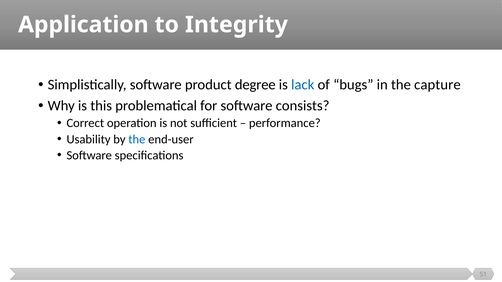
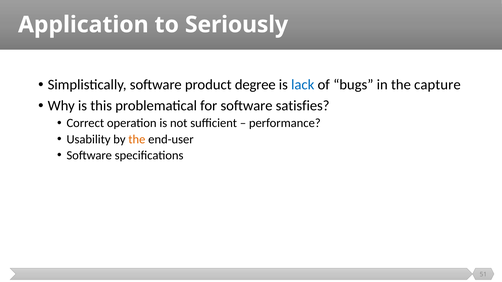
Integrity: Integrity -> Seriously (237, 25)
consists: consists -> satisfies (303, 106)
the colour: blue -> orange (137, 139)
